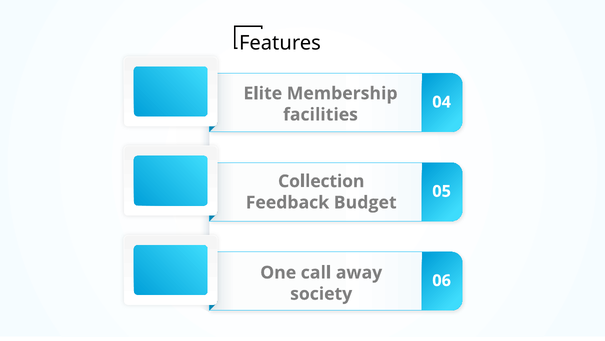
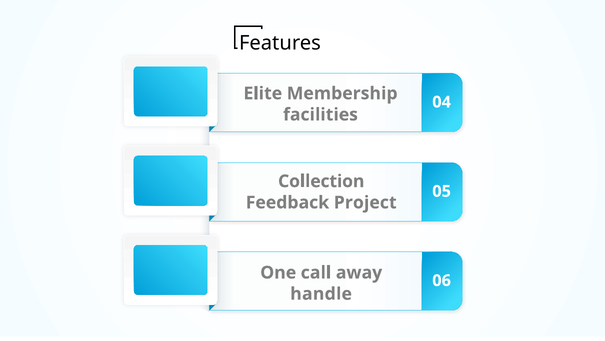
Budget: Budget -> Project (365, 202)
society: society -> handle (321, 293)
